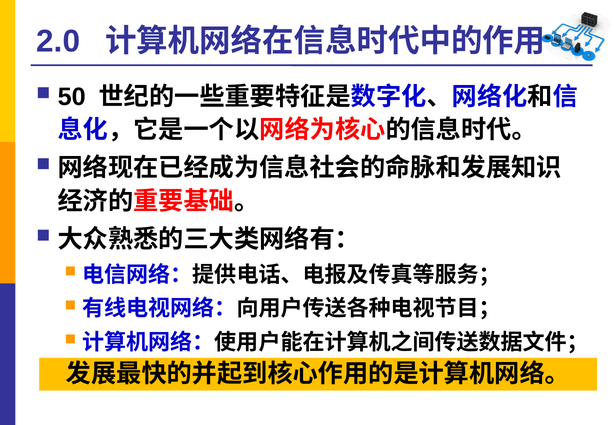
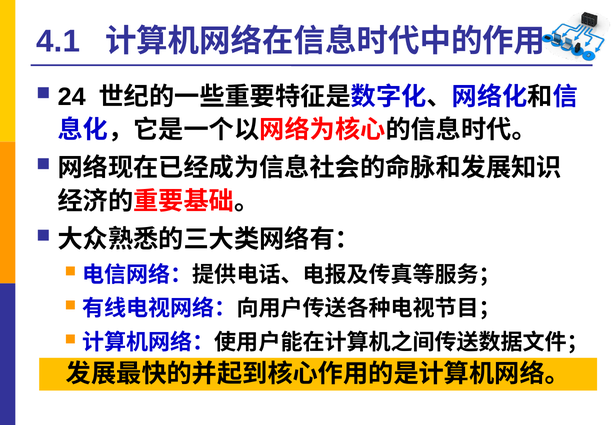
2.0: 2.0 -> 4.1 (58, 41)
50: 50 -> 24 (72, 97)
